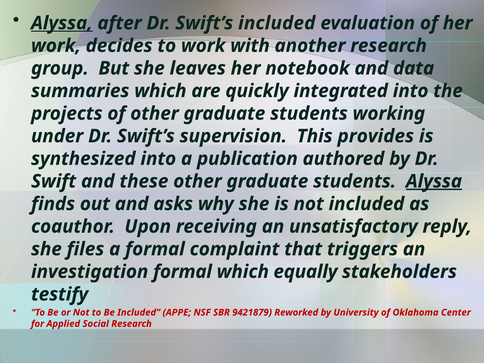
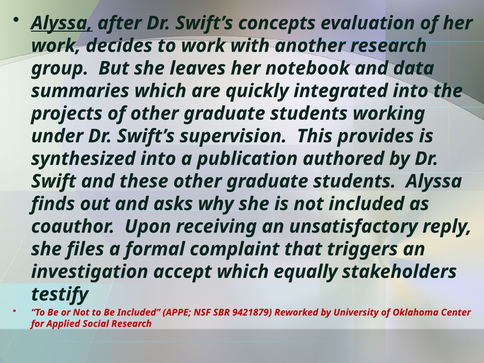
Swift’s included: included -> concepts (277, 23)
Alyssa underline: present -> none (434, 181)
investigation formal: formal -> accept (182, 272)
